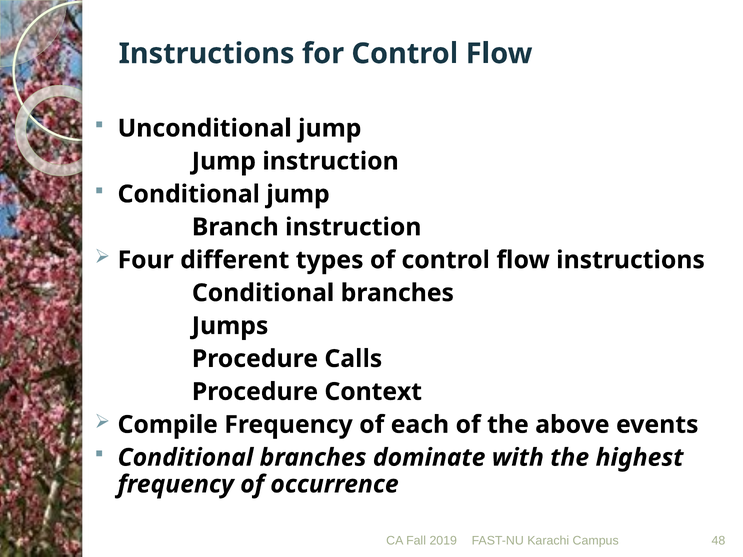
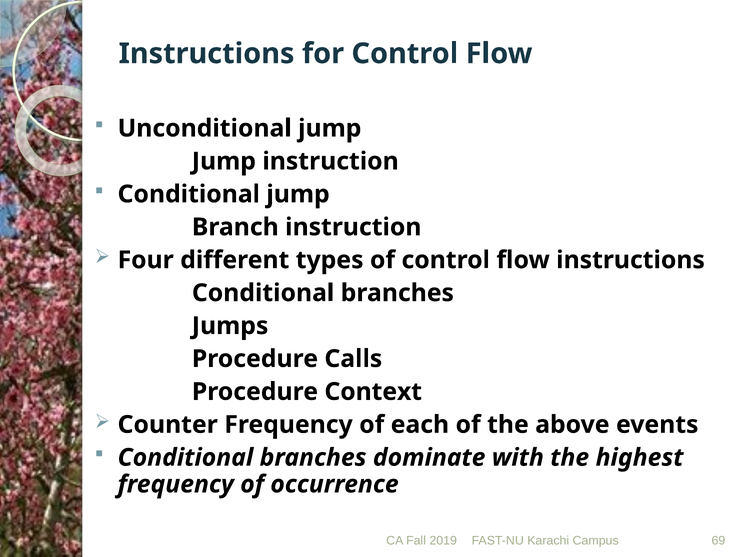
Compile: Compile -> Counter (168, 425)
48: 48 -> 69 (718, 541)
